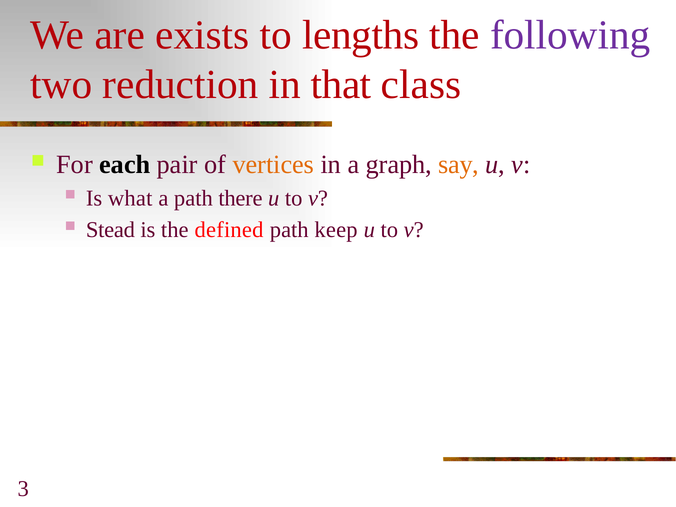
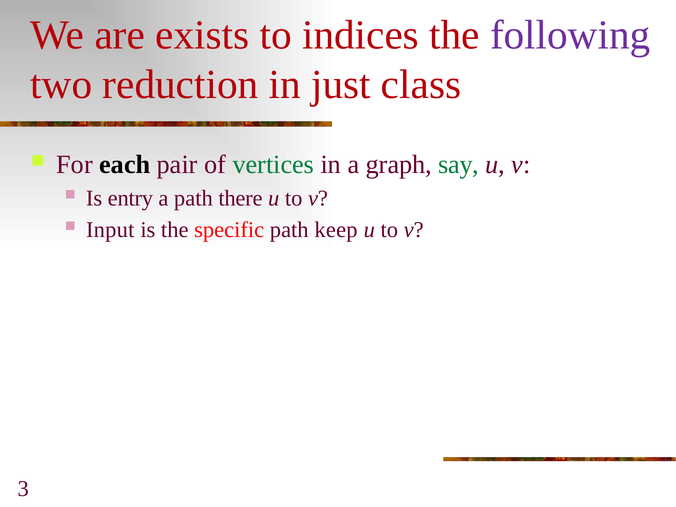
lengths: lengths -> indices (361, 35)
that: that -> just (341, 84)
vertices colour: orange -> green (273, 165)
say colour: orange -> green (459, 165)
what: what -> entry (130, 198)
Stead: Stead -> Input (110, 230)
defined: defined -> specific (229, 230)
